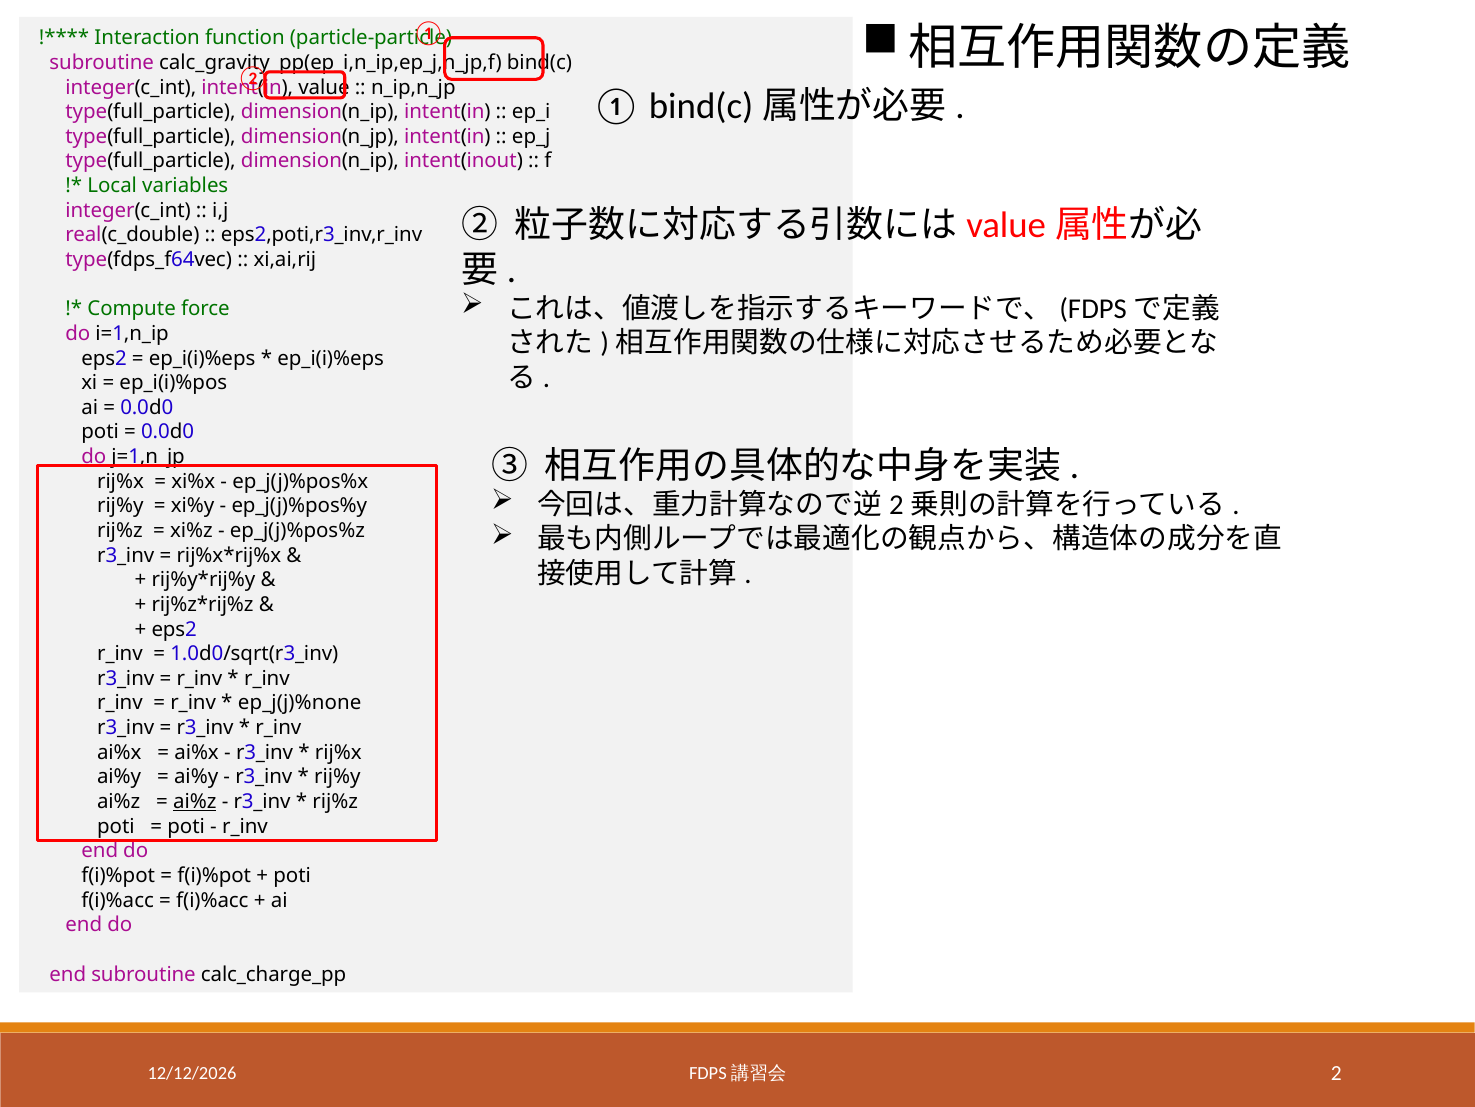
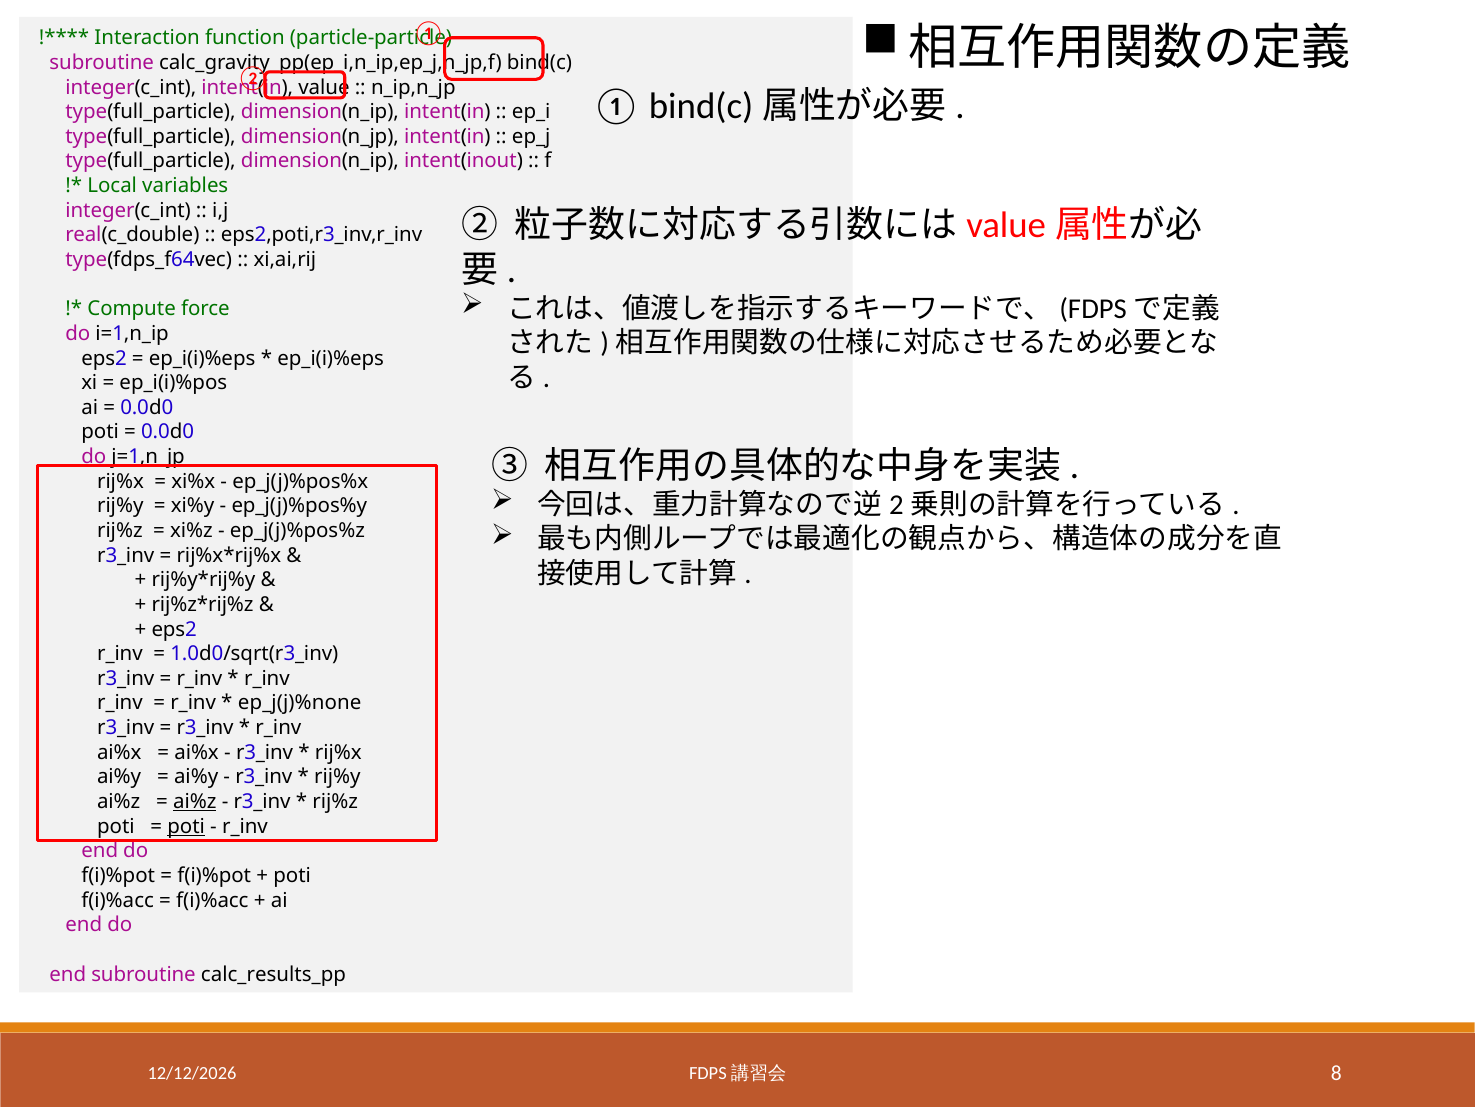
poti underline: none -> present (186, 826)
calc_charge_pp: calc_charge_pp -> calc_results_pp (273, 974)
2: 2 -> 8 (1336, 1073)
